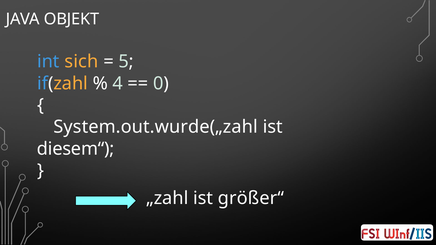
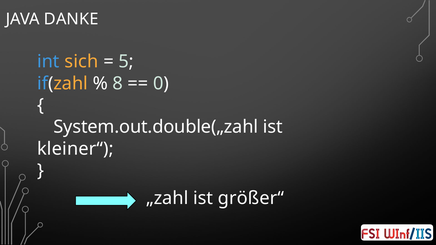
OBJEKT: OBJEKT -> DANKE (71, 19)
4: 4 -> 8 (118, 83)
System.out.wurde(„zahl: System.out.wurde(„zahl -> System.out.double(„zahl (156, 127)
diesem“: diesem“ -> kleiner“ (75, 149)
